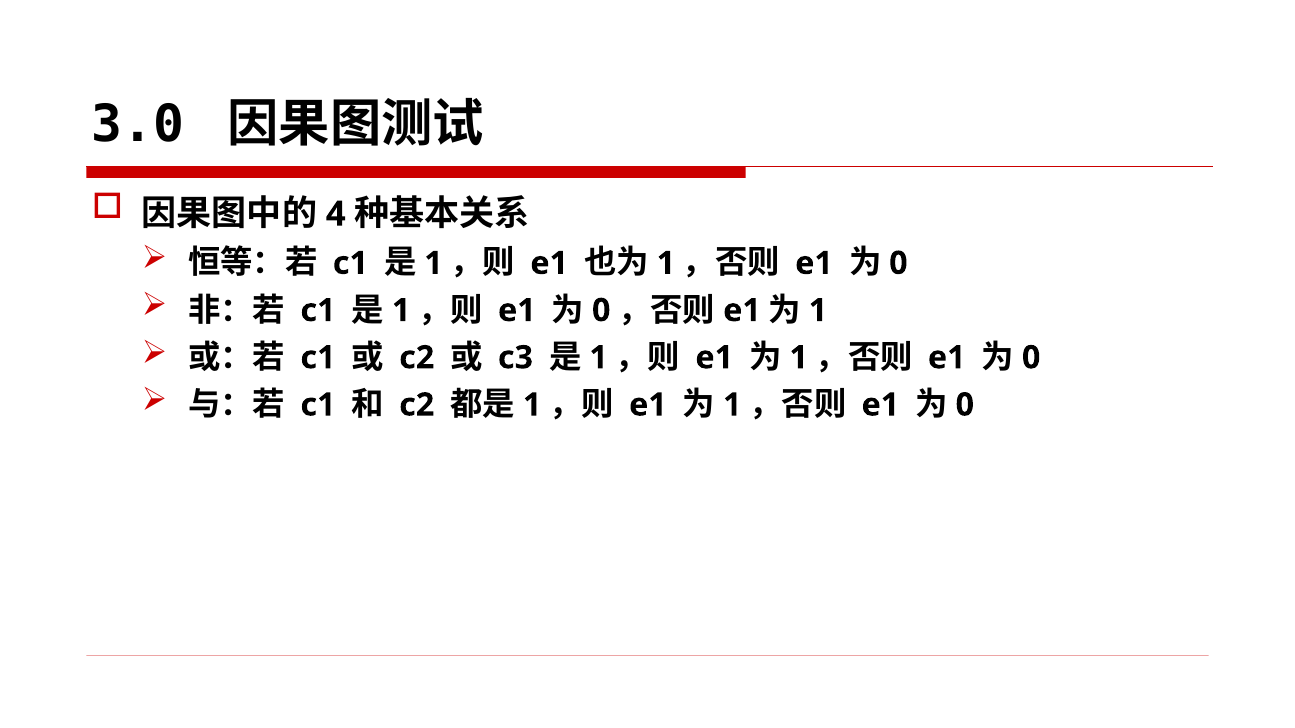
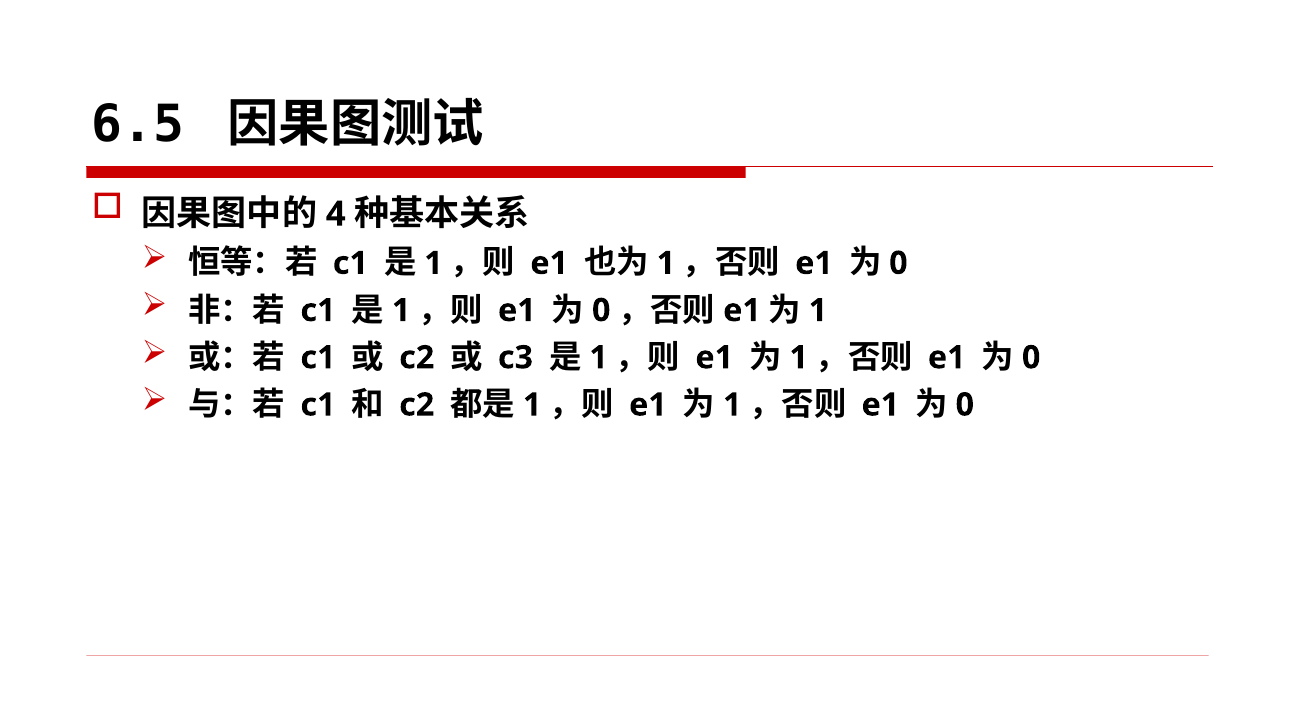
3.0: 3.0 -> 6.5 (138, 125)
